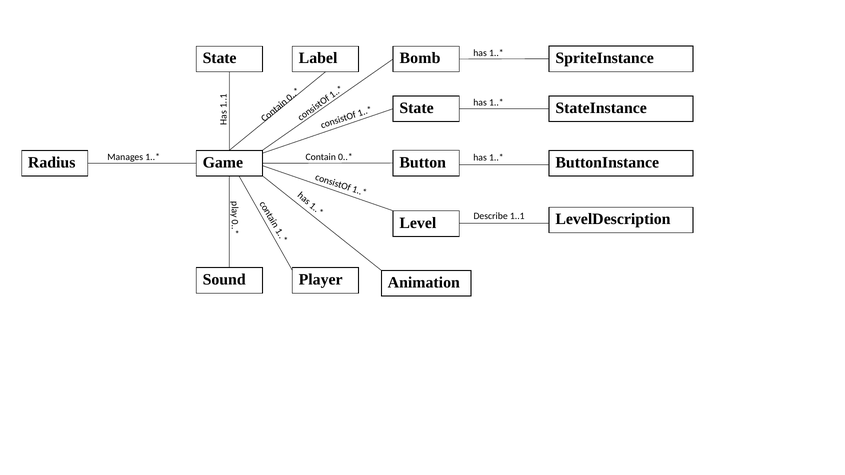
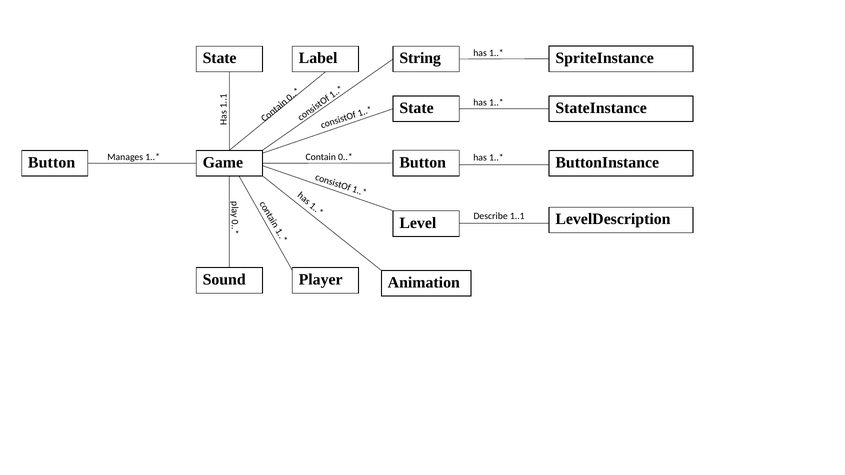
Bomb: Bomb -> String (420, 58)
Radius: Radius -> Button (52, 163)
